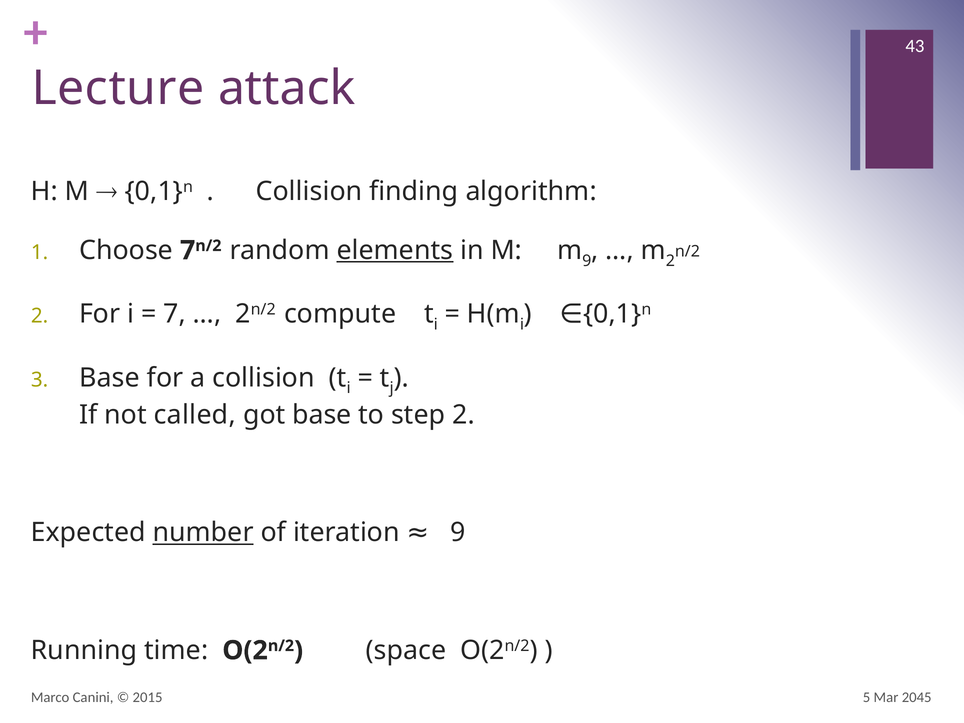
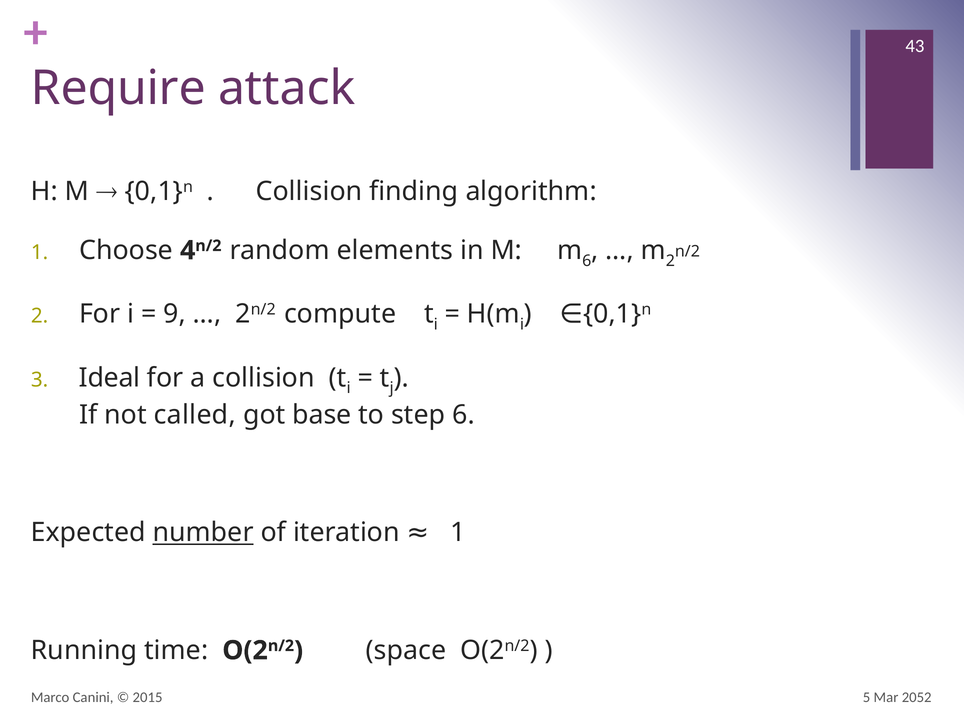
Lecture: Lecture -> Require (118, 88)
Choose 7: 7 -> 4 (188, 250)
elements underline: present -> none (395, 250)
m 9: 9 -> 6 (587, 261)
7: 7 -> 9 (175, 314)
Base: Base -> Ideal (110, 378)
step 2: 2 -> 6 (463, 415)
iteration 9: 9 -> 1 (458, 533)
2045: 2045 -> 2052 (917, 697)
